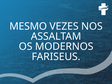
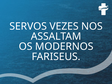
MESMO: MESMO -> SERVOS (28, 26)
